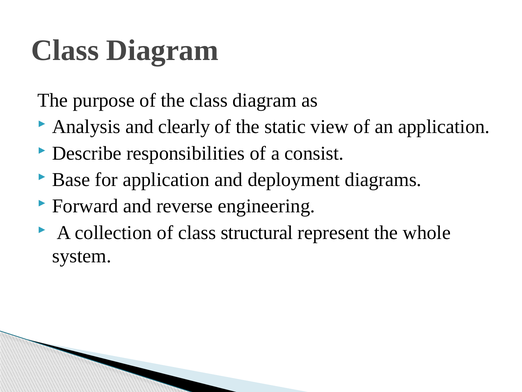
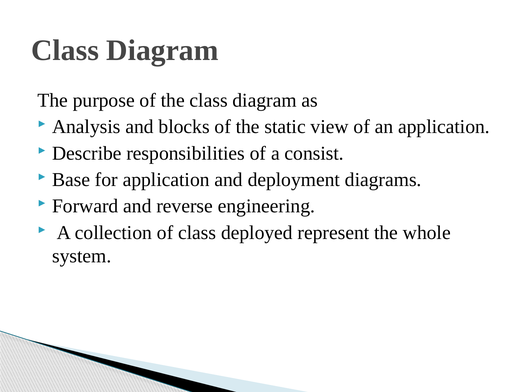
clearly: clearly -> blocks (184, 127)
structural: structural -> deployed (257, 232)
